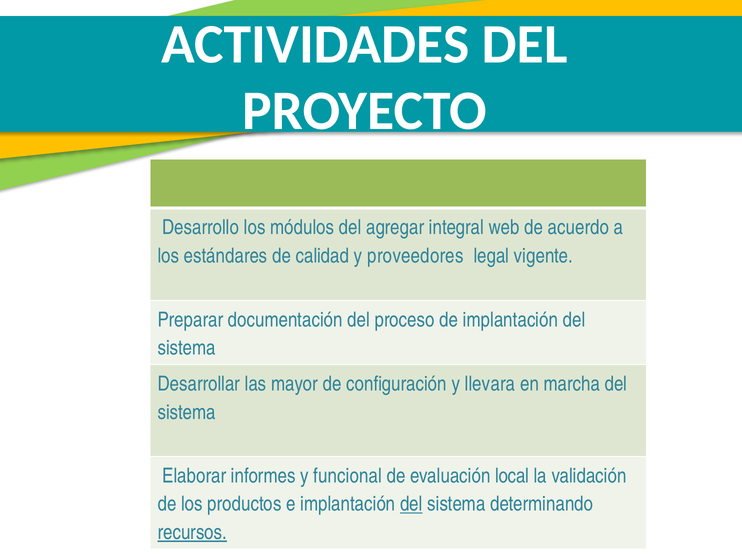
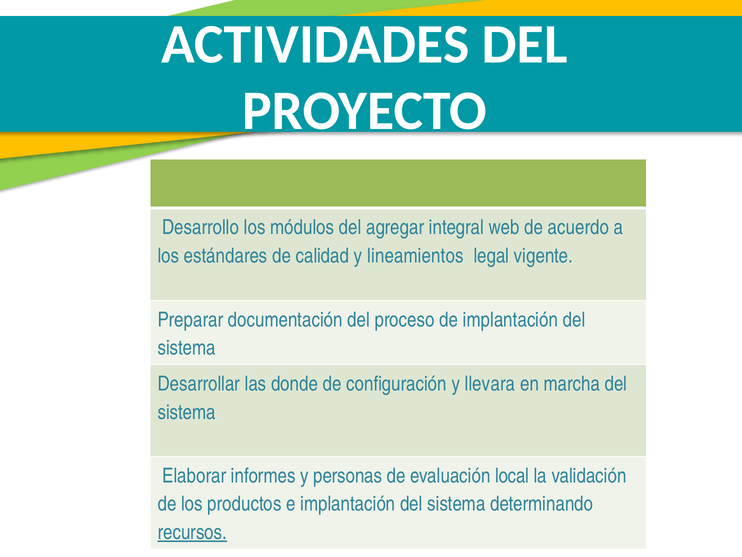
proveedores: proveedores -> lineamientos (416, 255)
mayor: mayor -> donde (295, 384)
funcional: funcional -> personas (348, 475)
del underline: present -> none (411, 504)
